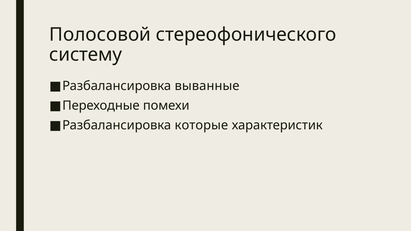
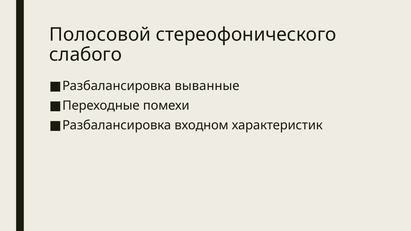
систему: систему -> слабого (86, 55)
которые: которые -> входном (201, 125)
